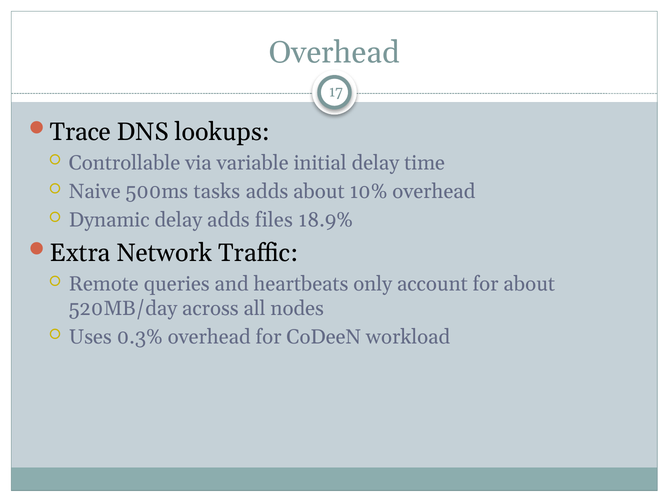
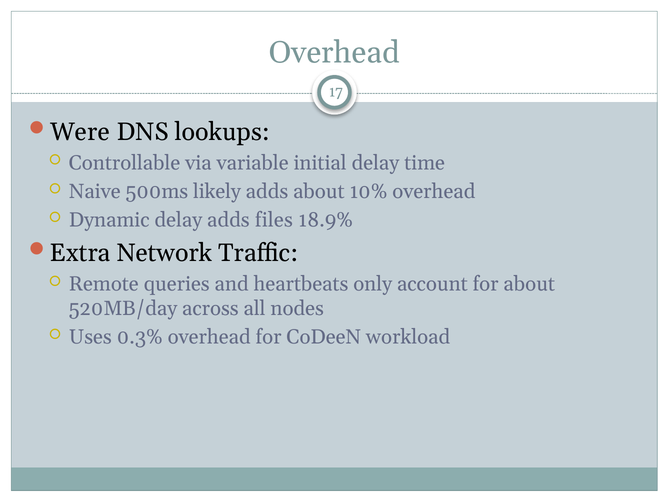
Trace: Trace -> Were (80, 132)
tasks: tasks -> likely (217, 192)
